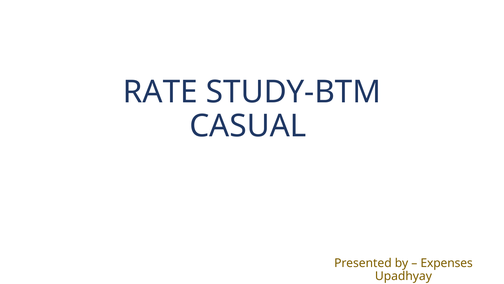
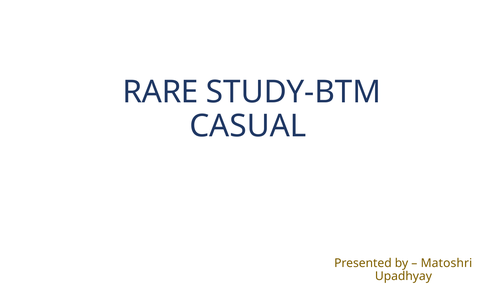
RATE: RATE -> RARE (161, 92)
Expenses: Expenses -> Matoshri (446, 263)
